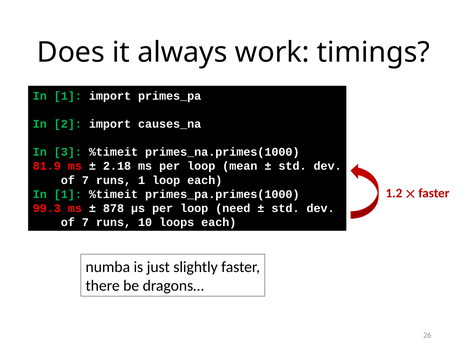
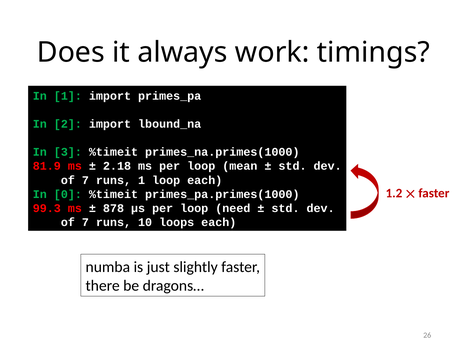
causes_na: causes_na -> lbound_na (170, 124)
1: 1 -> 0 (68, 194)
